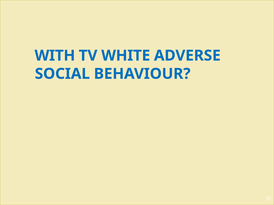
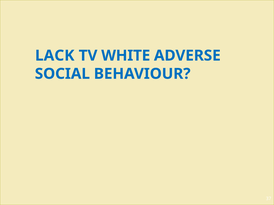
WITH: WITH -> LACK (55, 56)
